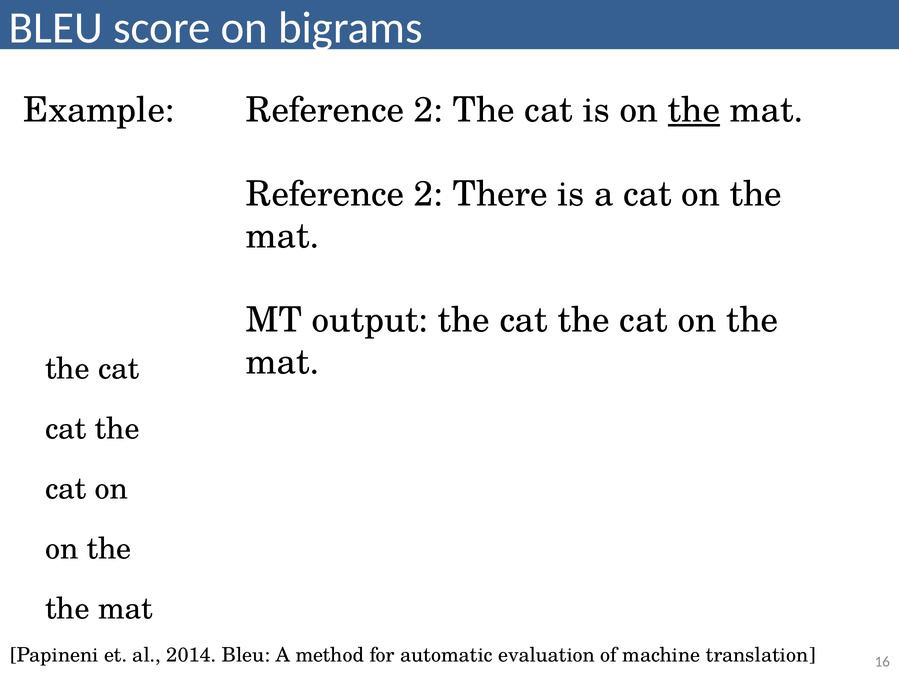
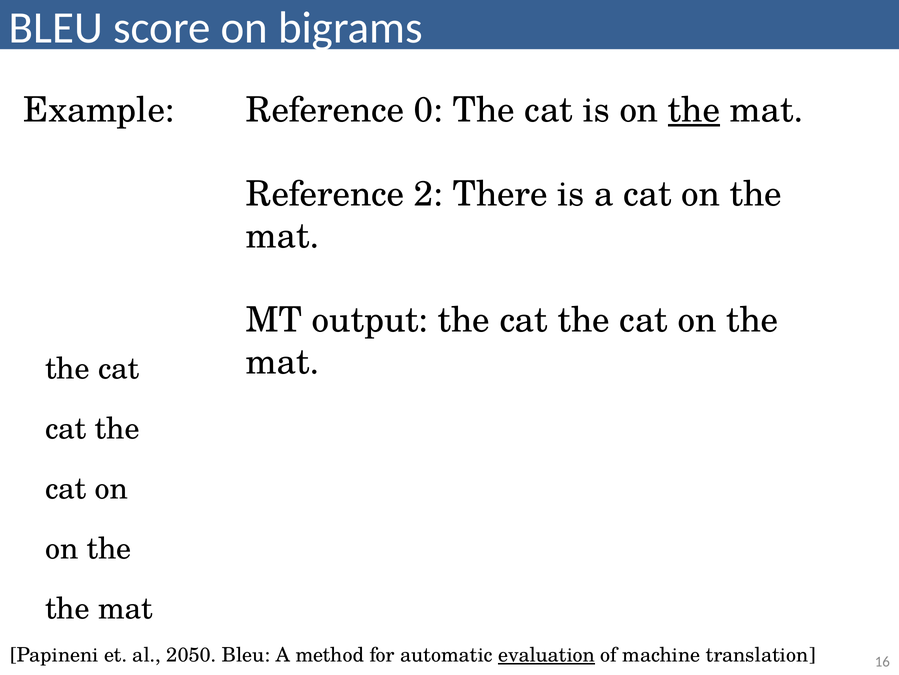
2: 2 -> 0 (429, 110)
2014: 2014 -> 2050 (191, 654)
evaluation underline: none -> present (547, 654)
